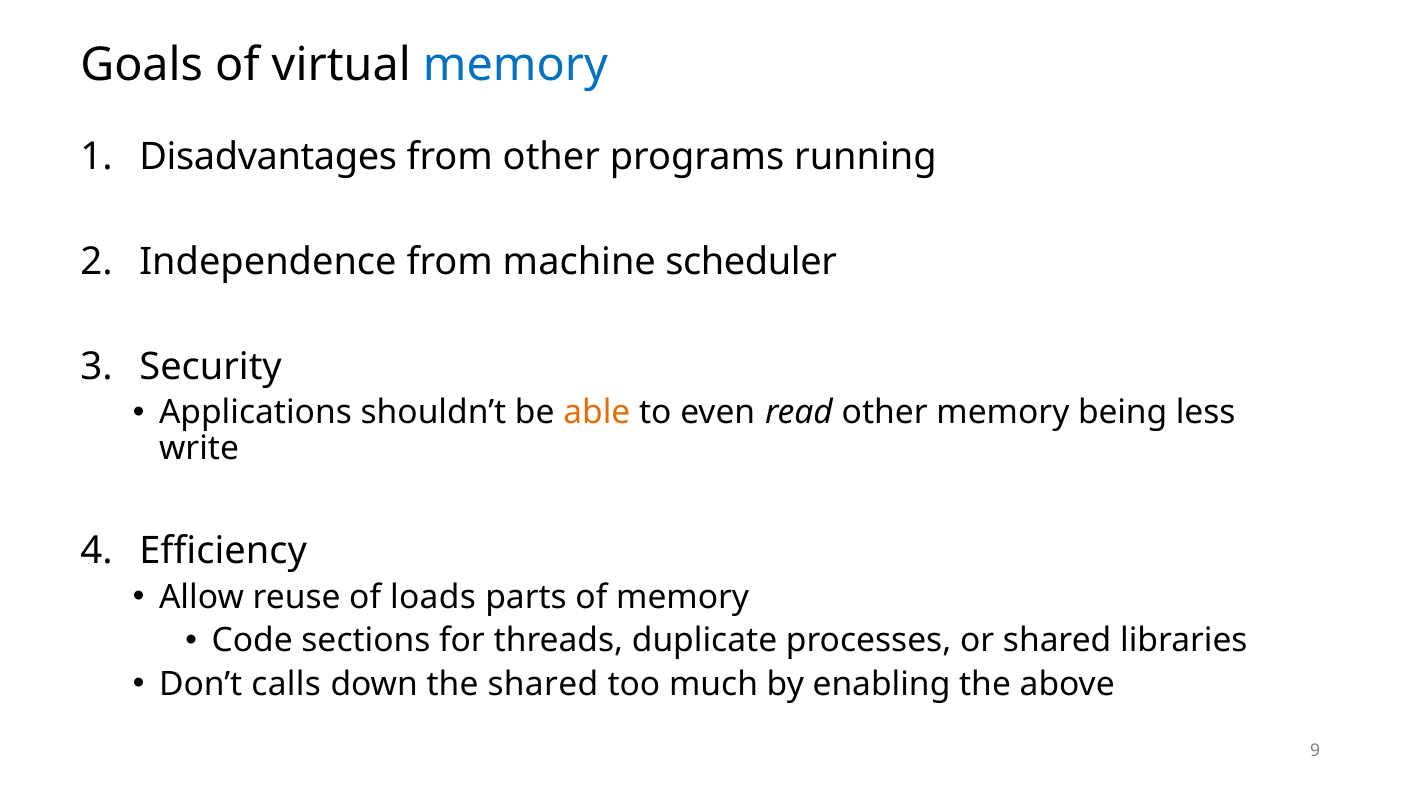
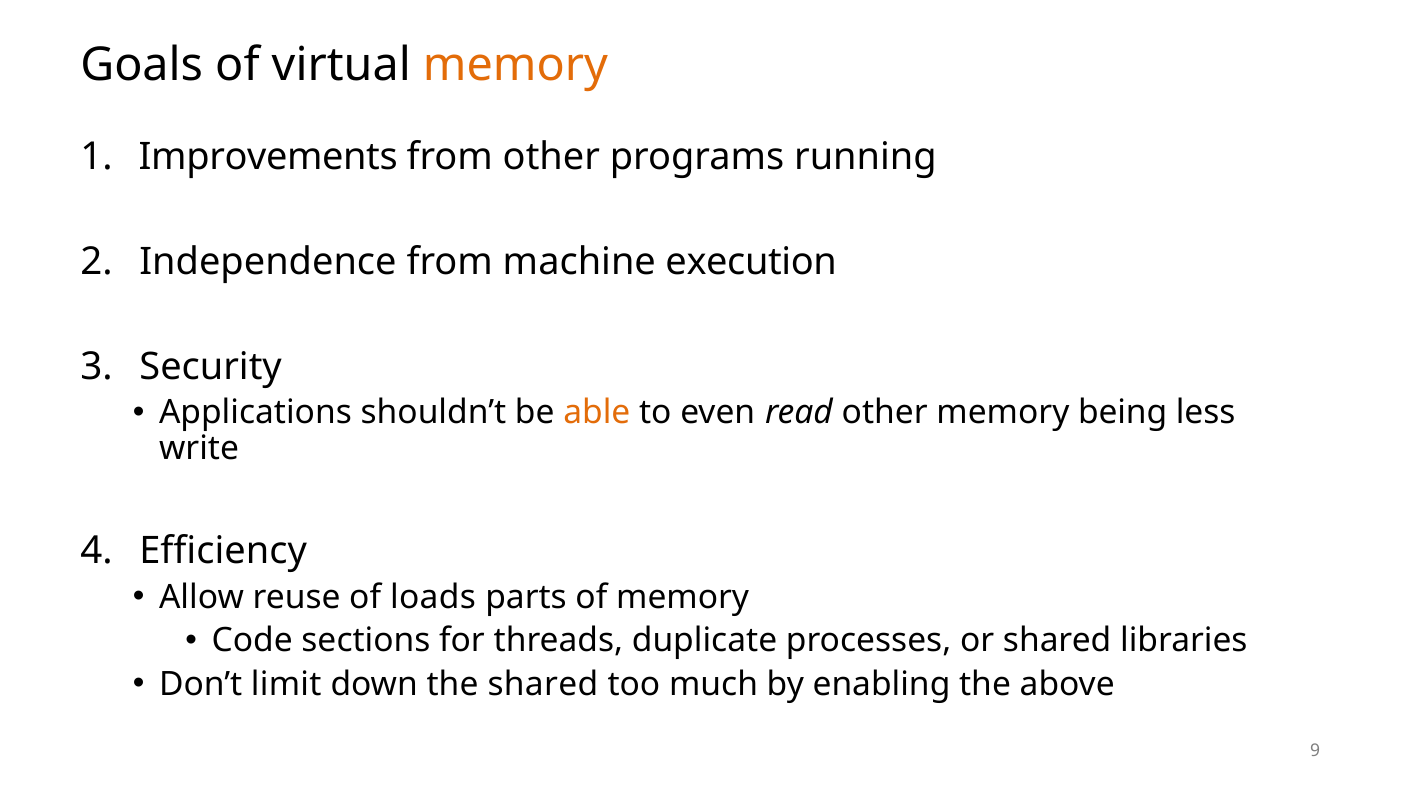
memory colour: blue -> orange (515, 65)
Disadvantages: Disadvantages -> Improvements (268, 157)
scheduler: scheduler -> execution (751, 262)
calls: calls -> limit (286, 684)
